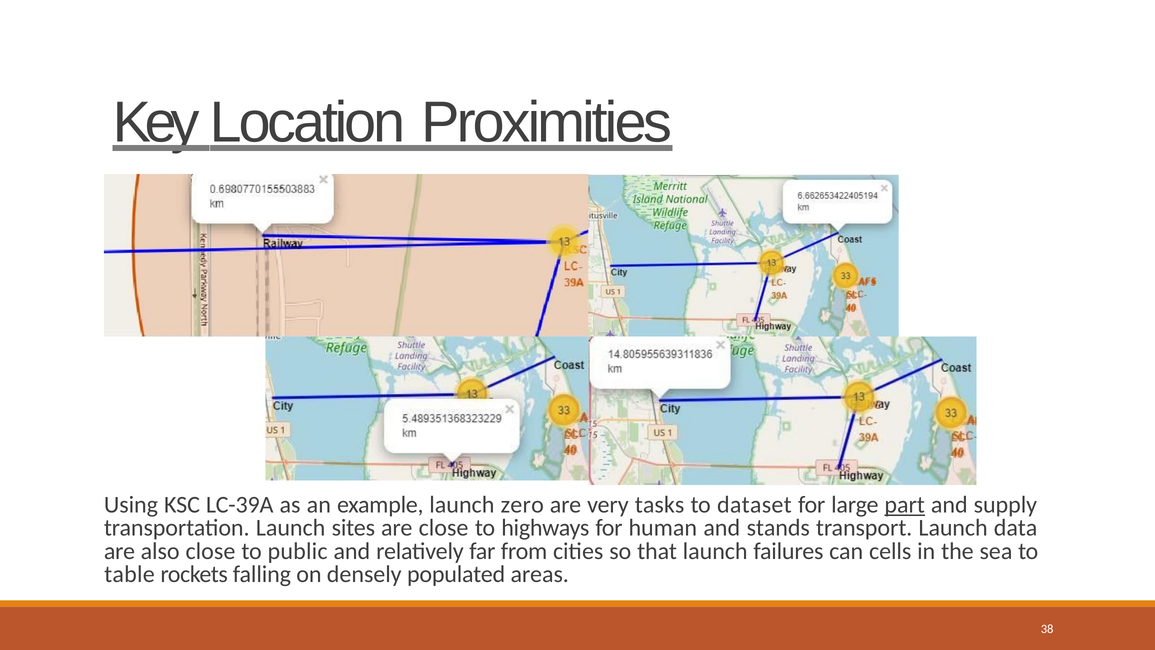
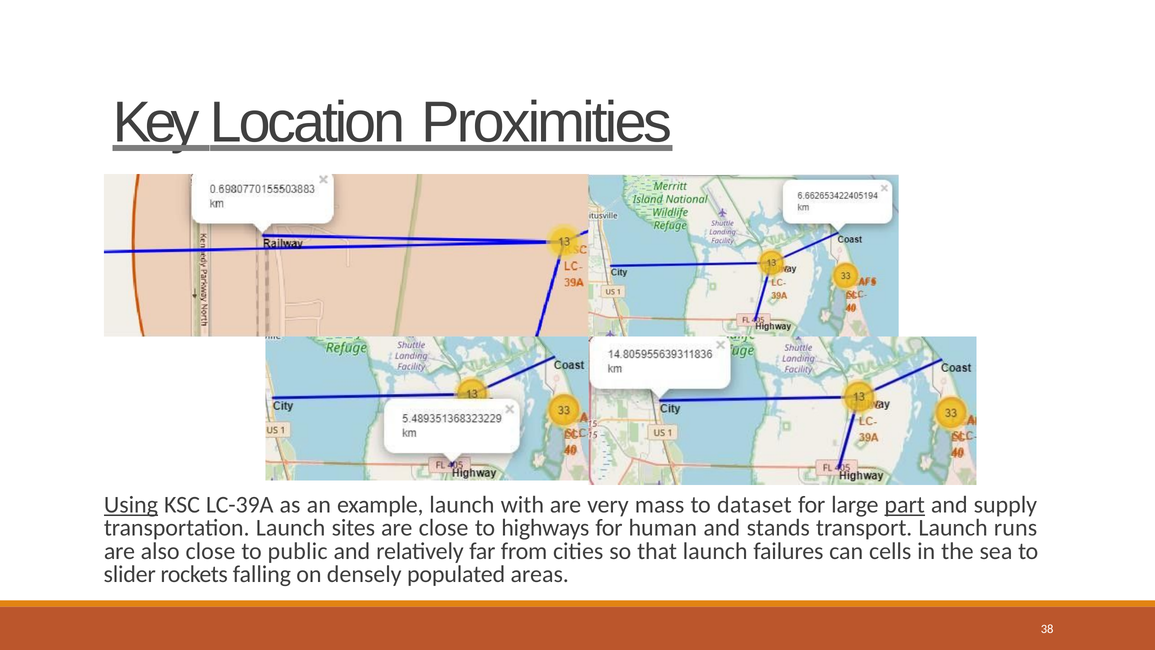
Using underline: none -> present (131, 505)
zero: zero -> with (522, 505)
tasks: tasks -> mass (660, 505)
data: data -> runs (1016, 528)
table: table -> slider (130, 574)
